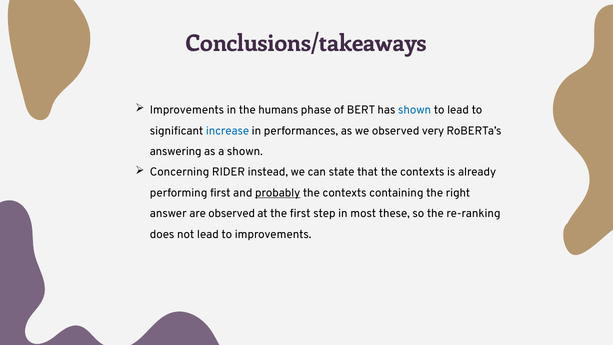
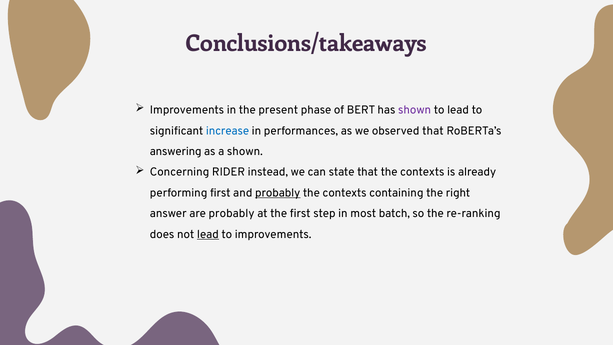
humans: humans -> present (278, 110)
shown colour: blue -> purple (415, 110)
observed very: very -> that (433, 131)
are observed: observed -> probably (232, 213)
these: these -> batch (394, 213)
lead underline: none -> present (208, 234)
